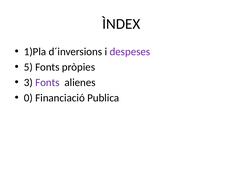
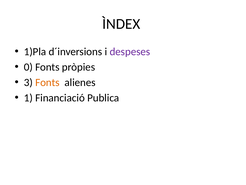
5: 5 -> 0 (28, 67)
Fonts colour: purple -> orange (47, 82)
0: 0 -> 1 (28, 98)
